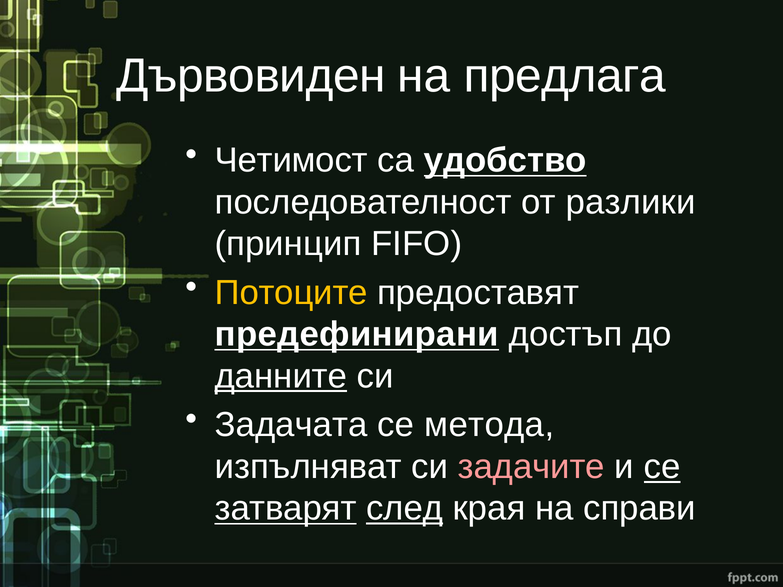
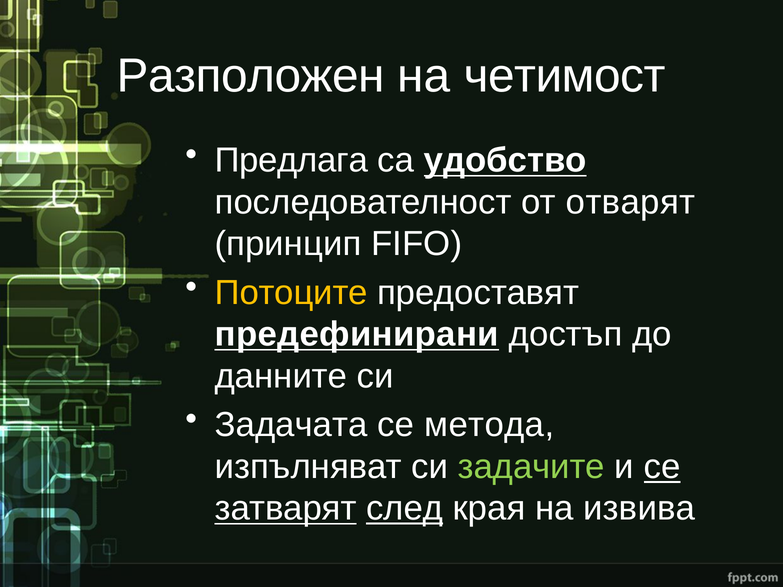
Дървовиден: Дървовиден -> Разположен (251, 76)
предлага: предлага -> четимост (565, 76)
Четимост: Четимост -> Предлага (291, 161)
разлики: разлики -> отварят (631, 202)
данните underline: present -> none (281, 376)
задачите colour: pink -> light green (531, 467)
справи: справи -> извива (639, 509)
